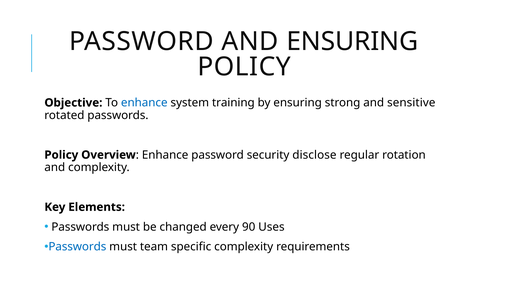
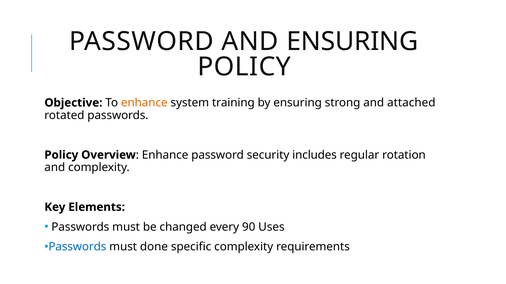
enhance colour: blue -> orange (144, 103)
sensitive: sensitive -> attached (411, 103)
disclose: disclose -> includes (315, 155)
team: team -> done (154, 247)
